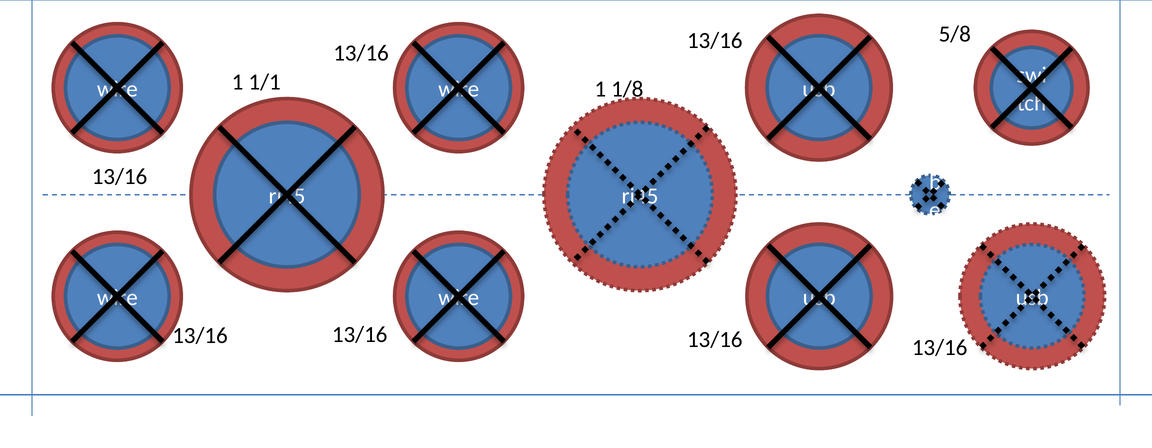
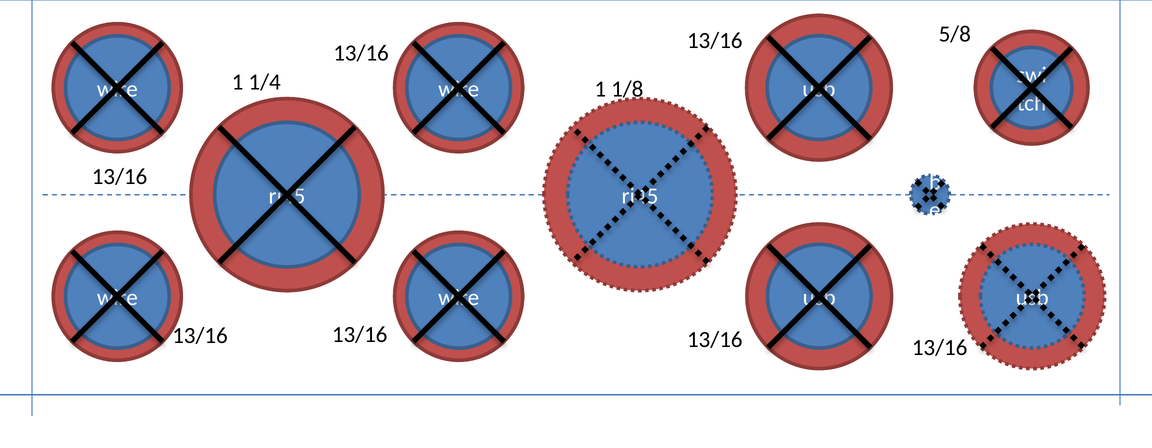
1/1: 1/1 -> 1/4 (265, 82)
